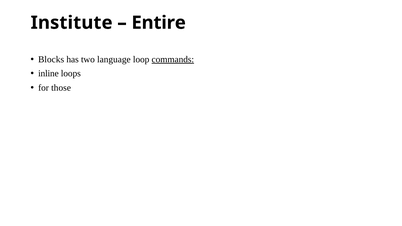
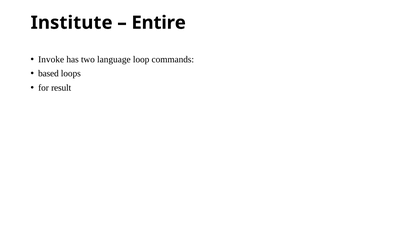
Blocks: Blocks -> Invoke (51, 59)
commands underline: present -> none (173, 59)
inline: inline -> based (48, 74)
those: those -> result (61, 88)
